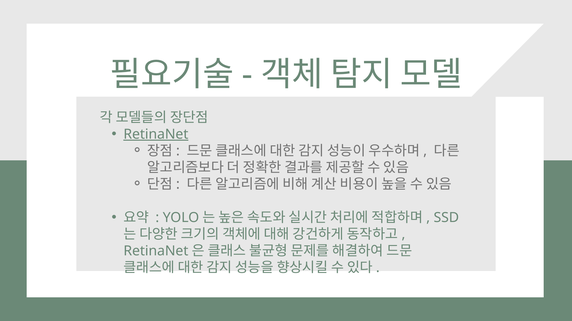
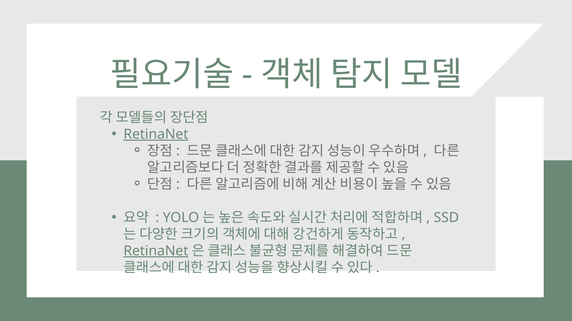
RetinaNet underline: none -> present (156, 251)
